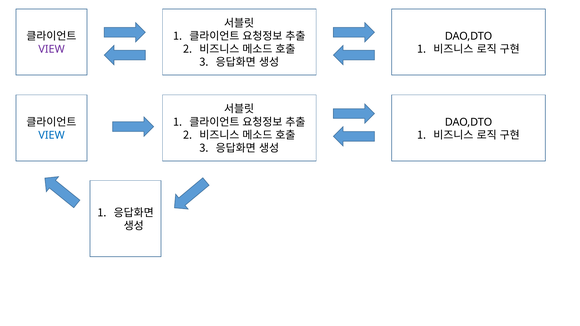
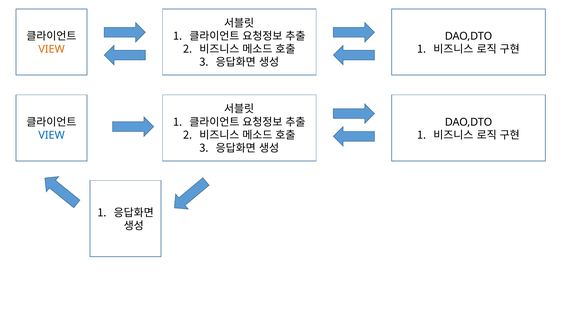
VIEW colour: purple -> orange (52, 49)
